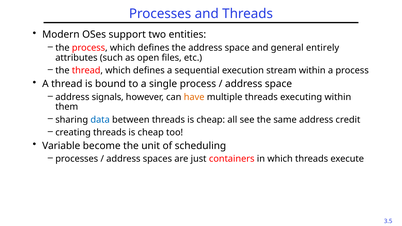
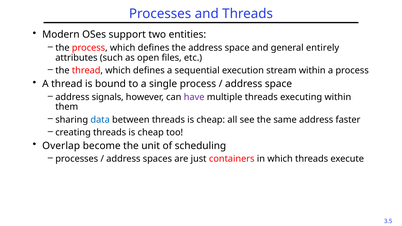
have colour: orange -> purple (194, 97)
credit: credit -> faster (348, 120)
Variable: Variable -> Overlap (61, 146)
